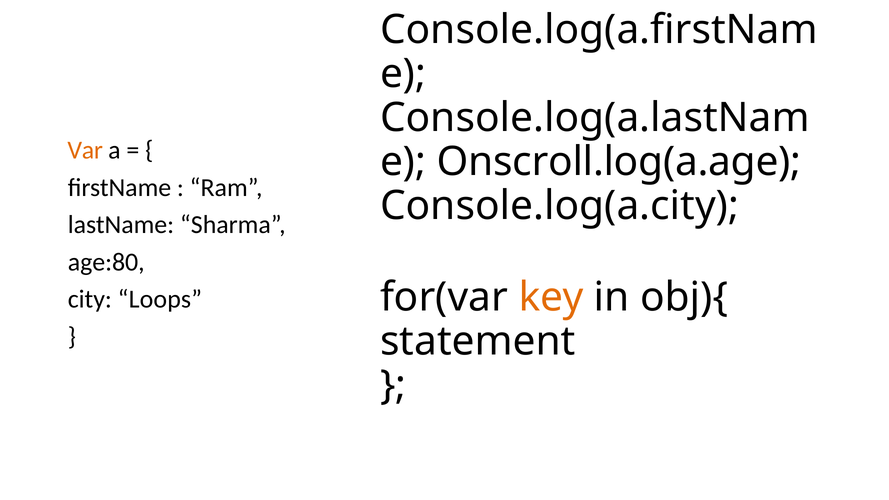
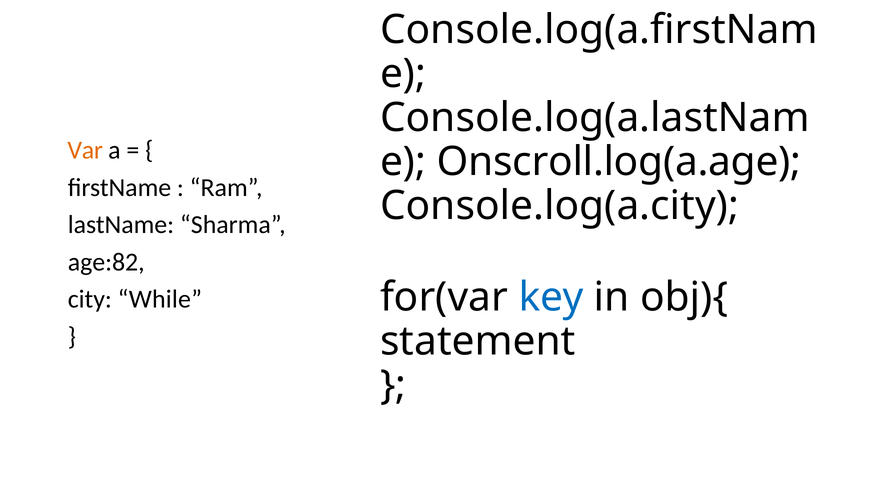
age:80: age:80 -> age:82 (106, 262)
key colour: orange -> blue (551, 297)
Loops: Loops -> While (160, 299)
